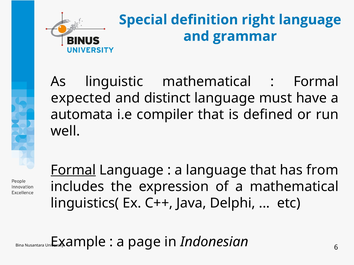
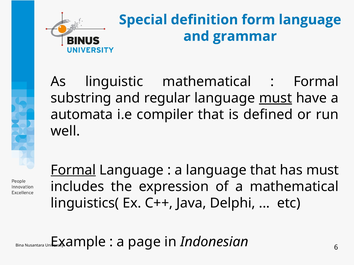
right: right -> form (258, 20)
expected: expected -> substring (81, 98)
distinct: distinct -> regular (167, 98)
must underline: none -> present (276, 98)
has from: from -> must (323, 170)
